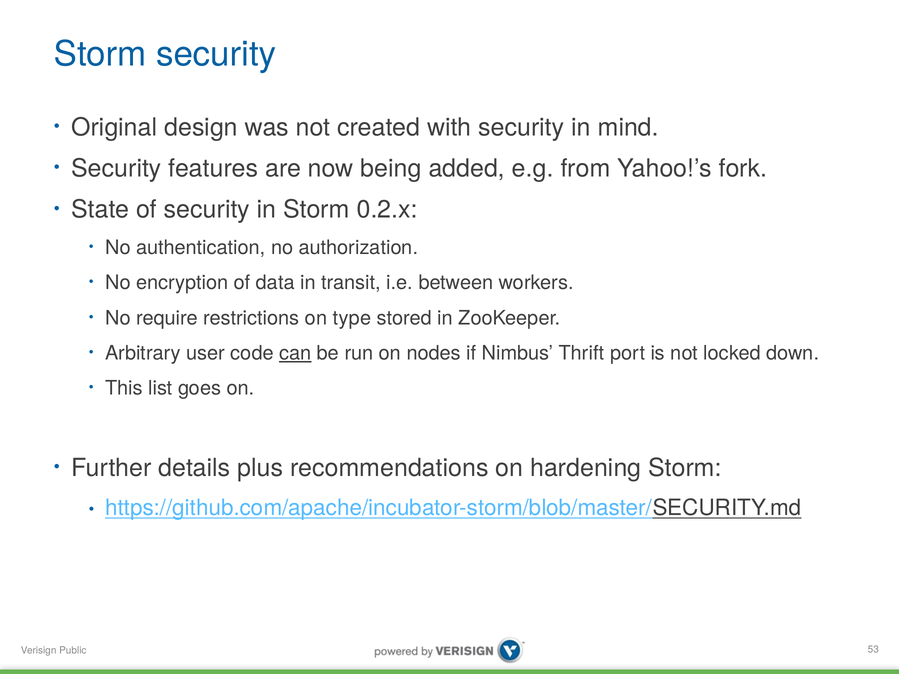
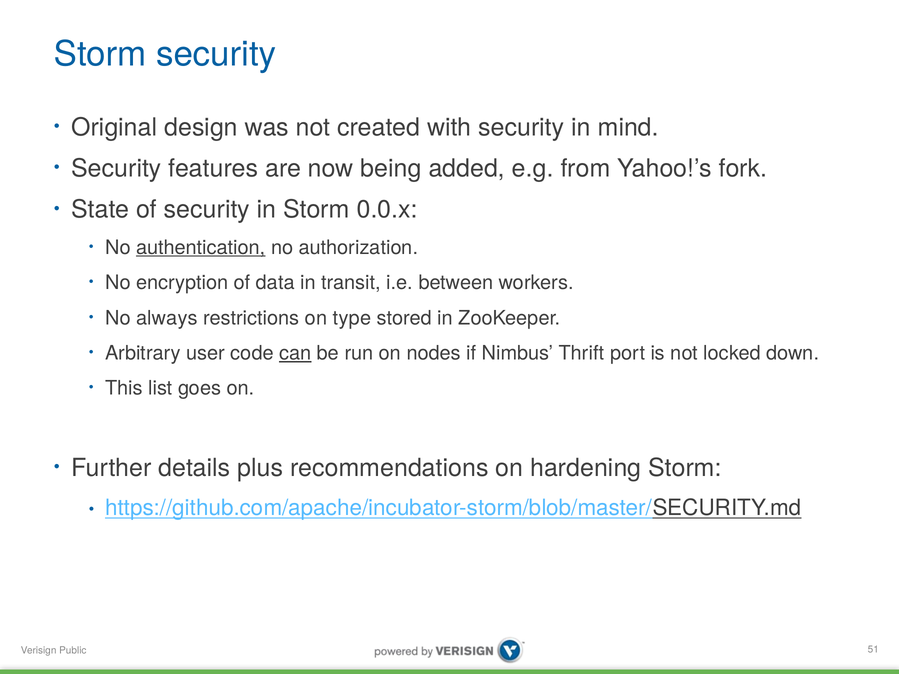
0.2.x: 0.2.x -> 0.0.x (387, 210)
authentication underline: none -> present (201, 248)
require: require -> always (167, 318)
53: 53 -> 51 (873, 650)
